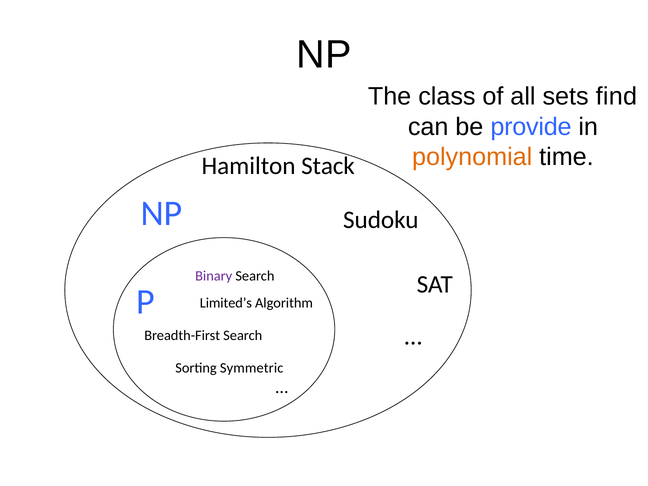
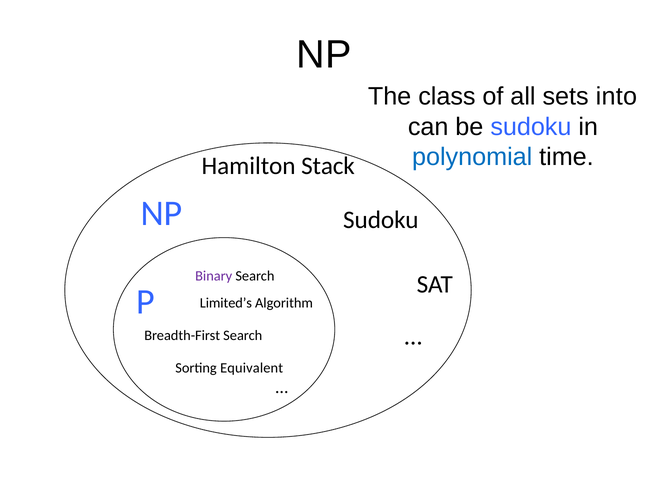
find: find -> into (616, 96)
be provide: provide -> sudoku (531, 127)
polynomial colour: orange -> blue (472, 157)
Symmetric: Symmetric -> Equivalent (252, 368)
